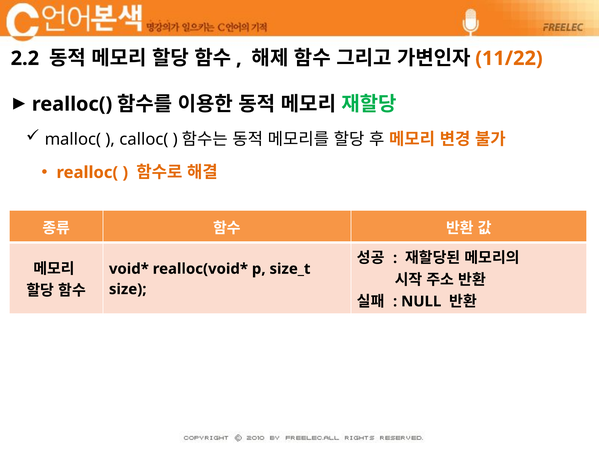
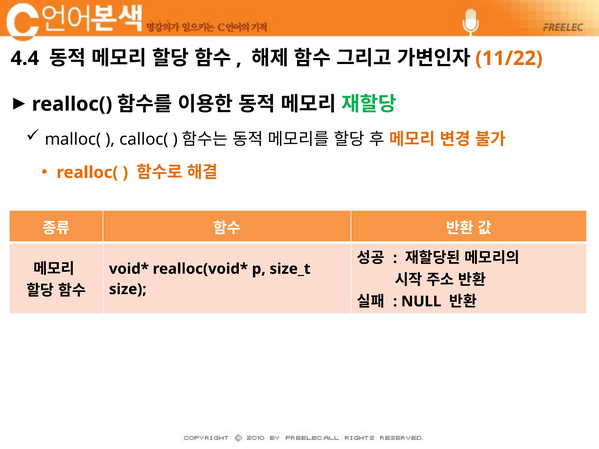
2.2: 2.2 -> 4.4 (25, 58)
